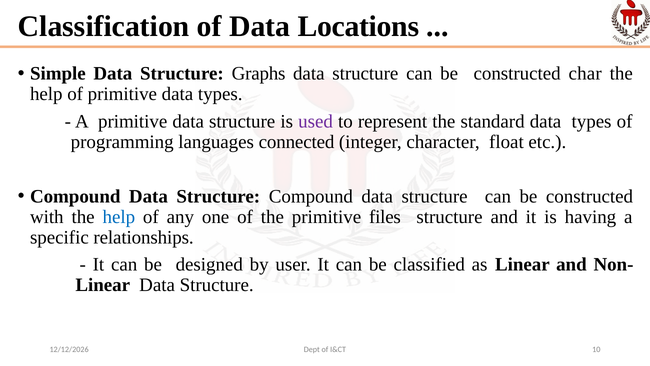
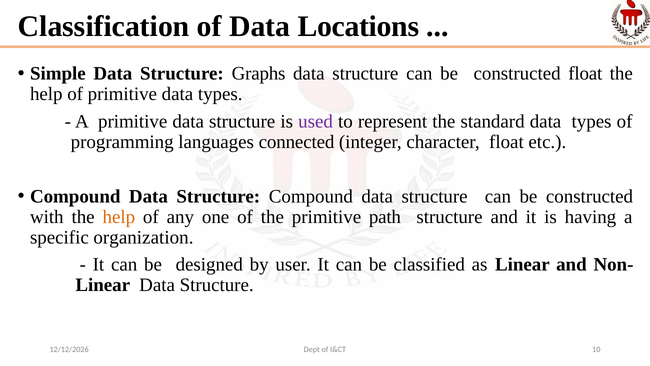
constructed char: char -> float (585, 74)
help colour: blue -> orange (119, 217)
files: files -> path (385, 217)
relationships: relationships -> organization (143, 237)
